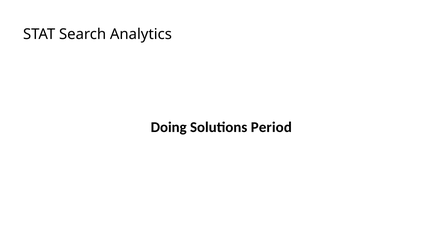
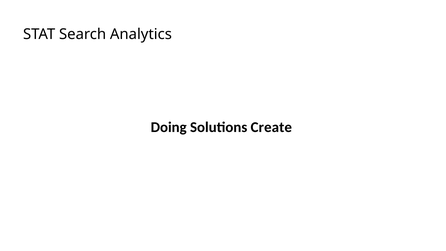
Period: Period -> Create (271, 127)
